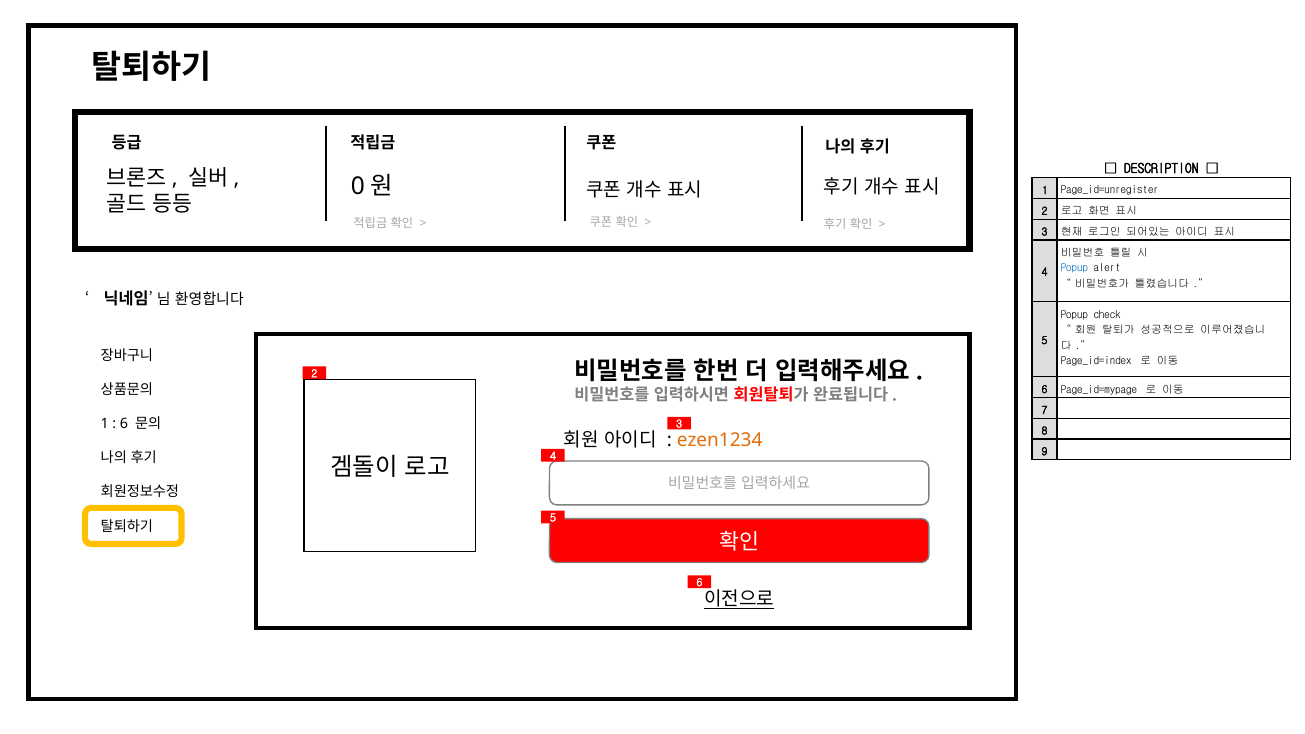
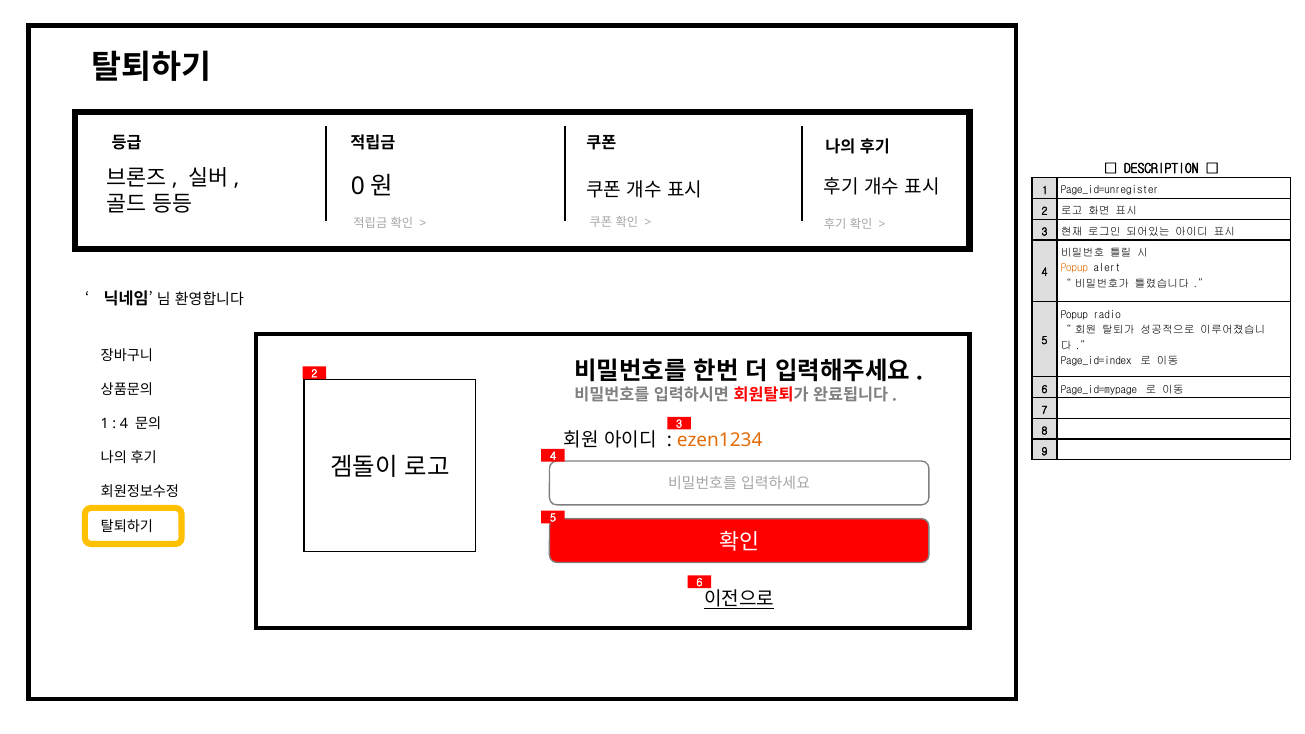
Popup colour: blue -> orange (1074, 268)
check: check -> radio (1107, 315)
6: 6 -> 4 (124, 424)
